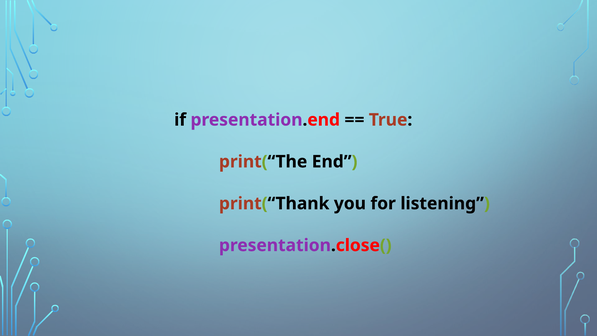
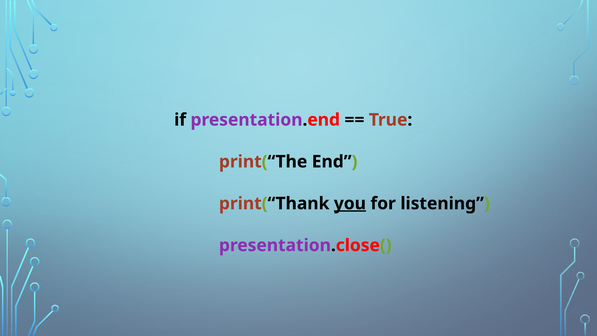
you underline: none -> present (350, 203)
